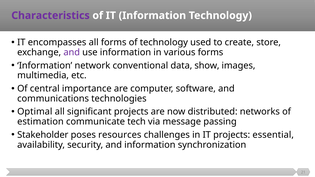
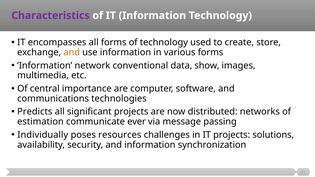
and colour: purple -> orange (72, 52)
Optimal: Optimal -> Predicts (35, 112)
tech: tech -> ever (137, 122)
Stakeholder: Stakeholder -> Individually (43, 135)
essential: essential -> solutions (273, 135)
